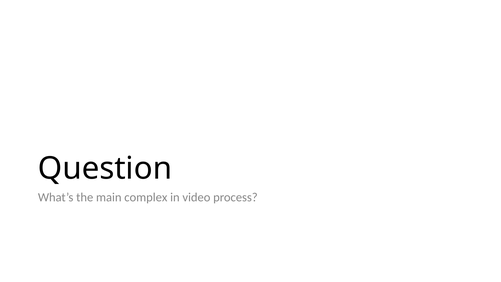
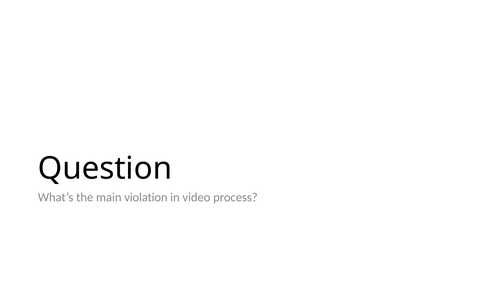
complex: complex -> violation (146, 197)
